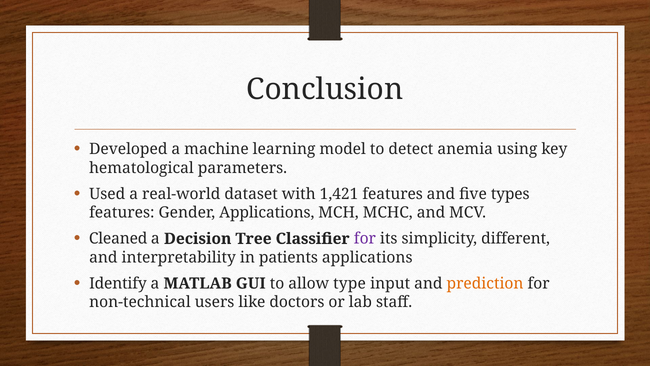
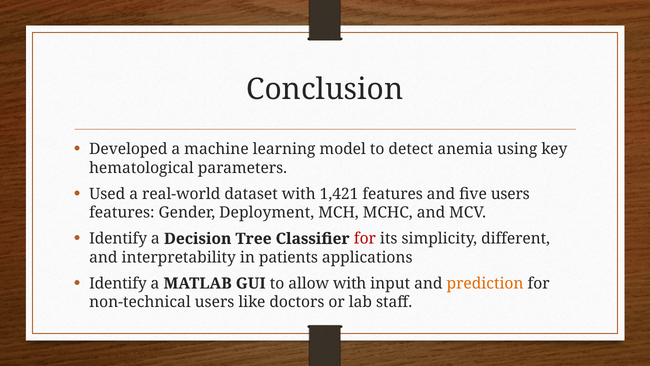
five types: types -> users (510, 194)
Gender Applications: Applications -> Deployment (267, 213)
Cleaned: Cleaned -> Identify (118, 239)
for colour: purple -> red (365, 239)
allow type: type -> with (350, 283)
